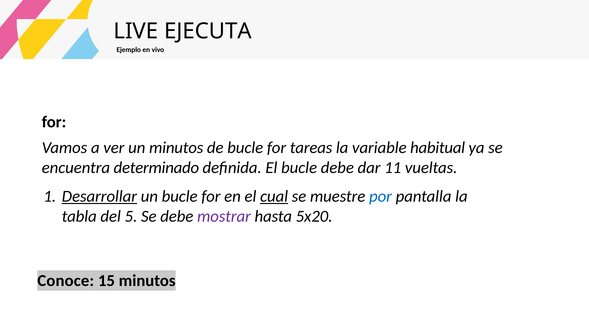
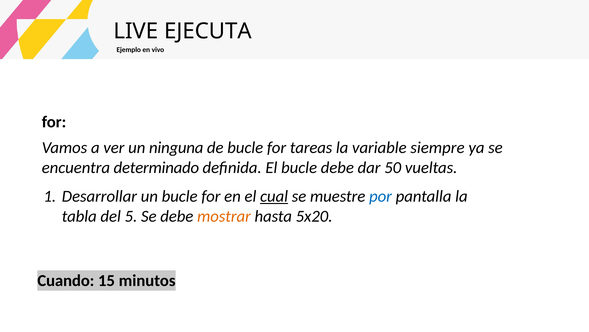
un minutos: minutos -> ninguna (176, 148)
habitual: habitual -> siempre (437, 148)
11: 11 -> 50 (393, 168)
Desarrollar underline: present -> none (99, 197)
mostrar colour: purple -> orange (224, 217)
Conoce: Conoce -> Cuando (66, 281)
